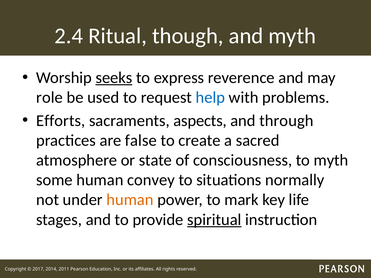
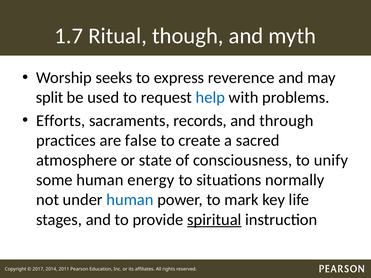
2.4: 2.4 -> 1.7 (69, 36)
seeks underline: present -> none (114, 78)
role: role -> split (50, 98)
aspects: aspects -> records (200, 121)
to myth: myth -> unify (331, 160)
convey: convey -> energy (151, 180)
human colour: orange -> blue (130, 200)
